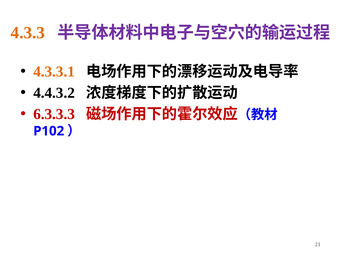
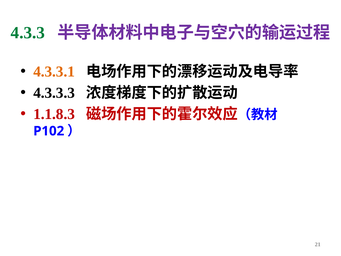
4.3.3 colour: orange -> green (28, 33)
4.4.3.2: 4.4.3.2 -> 4.3.3.3 (54, 93)
6.3.3.3: 6.3.3.3 -> 1.1.8.3 (54, 114)
